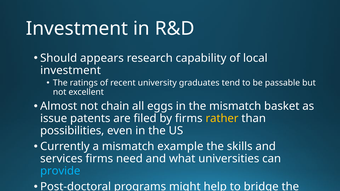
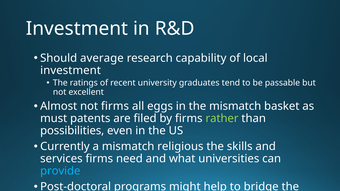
appears: appears -> average (102, 58)
not chain: chain -> firms (115, 106)
issue: issue -> must (54, 119)
rather colour: yellow -> light green (222, 119)
example: example -> religious (180, 147)
